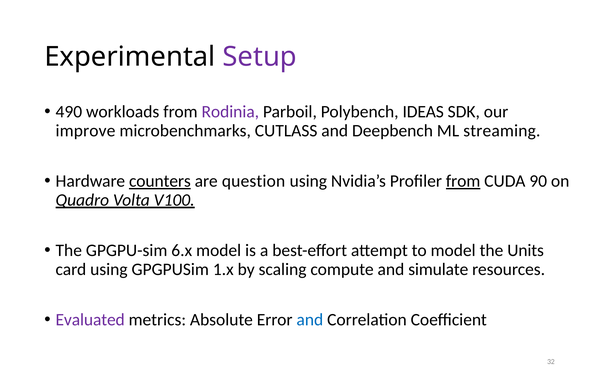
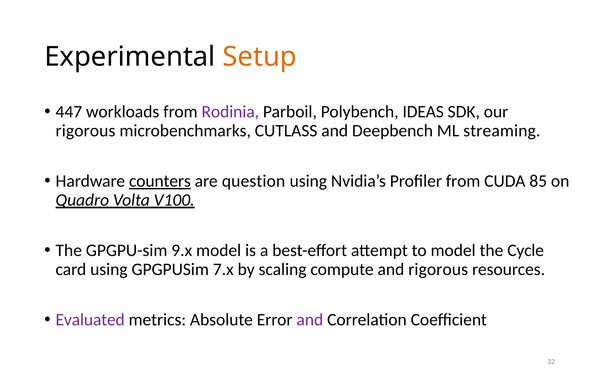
Setup colour: purple -> orange (260, 57)
490: 490 -> 447 (69, 112)
improve: improve -> rigorous (85, 131)
from underline: present -> none (463, 181)
90: 90 -> 85 (538, 181)
6.x: 6.x -> 9.x (182, 250)
Units: Units -> Cycle (526, 250)
1.x: 1.x -> 7.x (223, 269)
and simulate: simulate -> rigorous (438, 269)
and colour: blue -> purple (310, 319)
